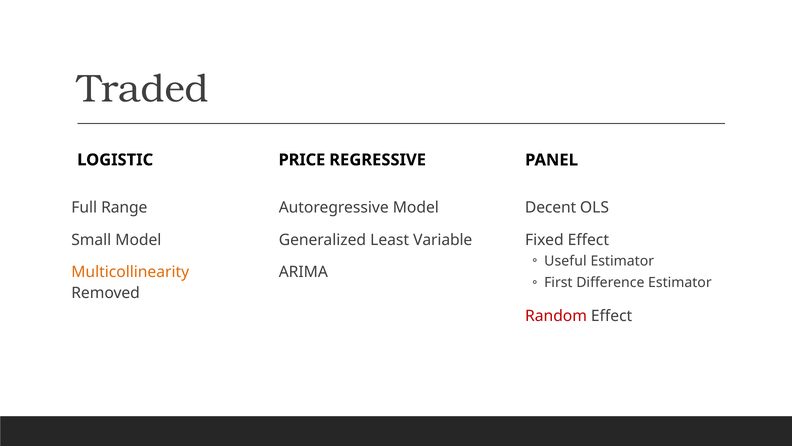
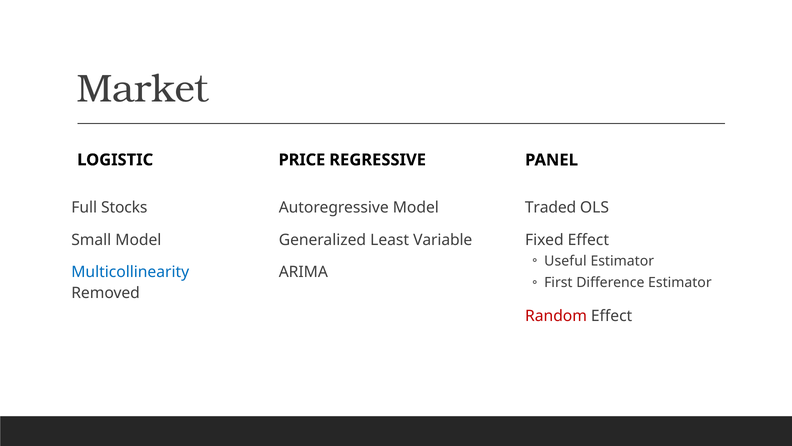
Traded: Traded -> Market (143, 89)
Decent: Decent -> Traded (551, 207)
Range: Range -> Stocks (124, 207)
Multicollinearity colour: orange -> blue (130, 272)
